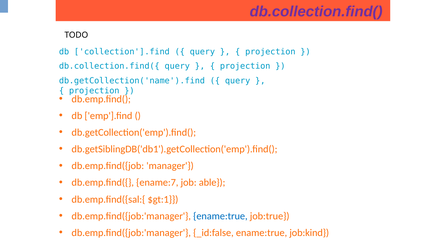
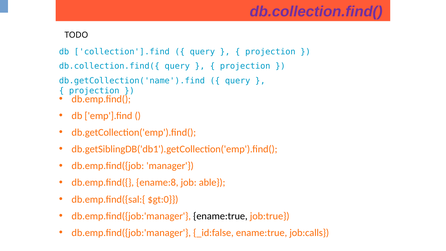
ename:7: ename:7 -> ename:8 (157, 183)
$gt:1: $gt:1 -> $gt:0 (163, 199)
ename:true colour: blue -> black (220, 216)
job:kind: job:kind -> job:calls (309, 233)
